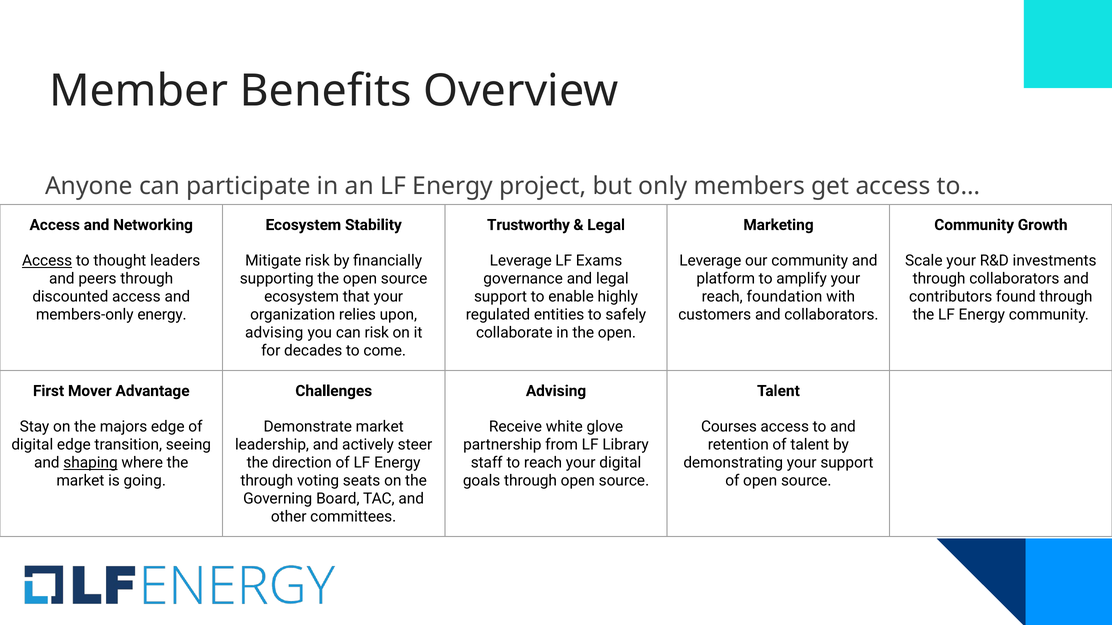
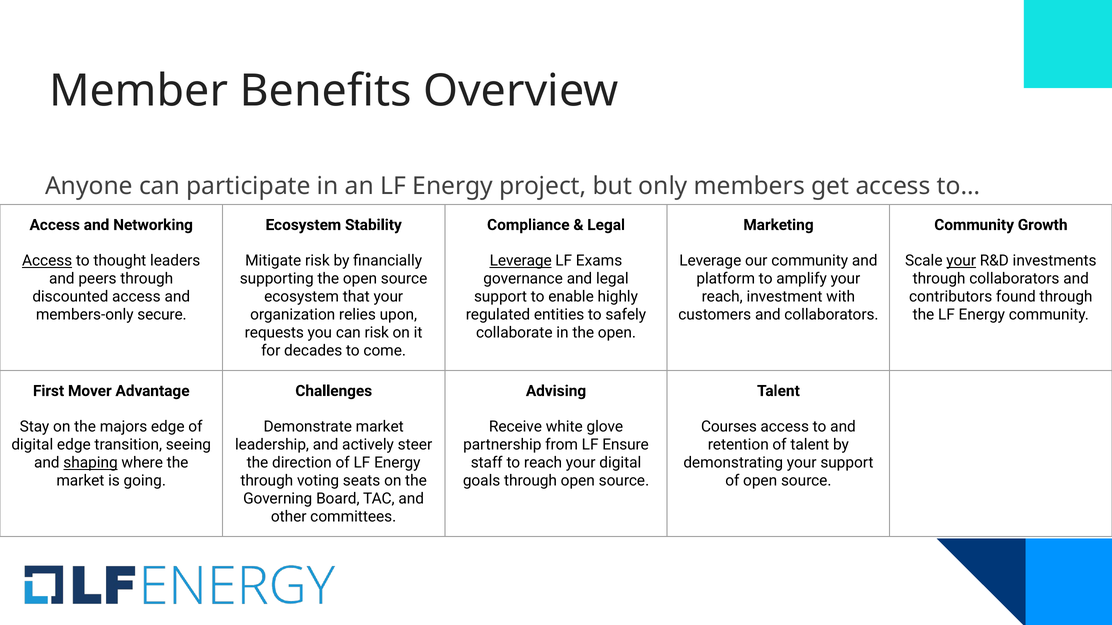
Trustworthy: Trustworthy -> Compliance (528, 225)
Leverage underline: none -> present (521, 261)
your underline: none -> present (961, 261)
foundation: foundation -> investment (785, 297)
members-only energy: energy -> secure (162, 315)
advising: advising -> requests (274, 333)
Library: Library -> Ensure (626, 445)
